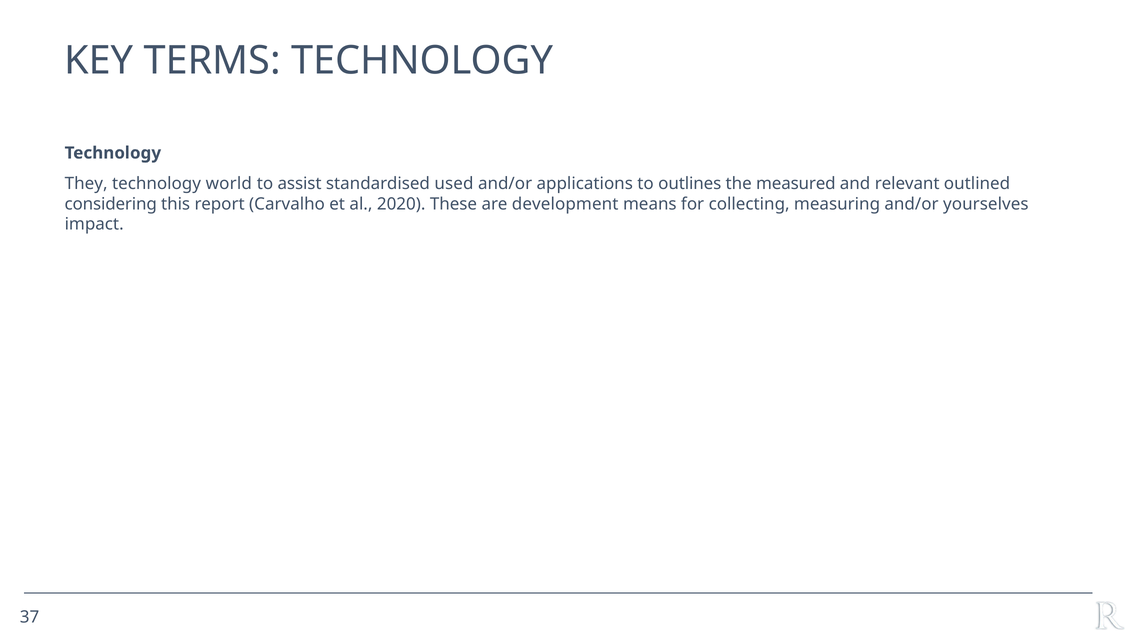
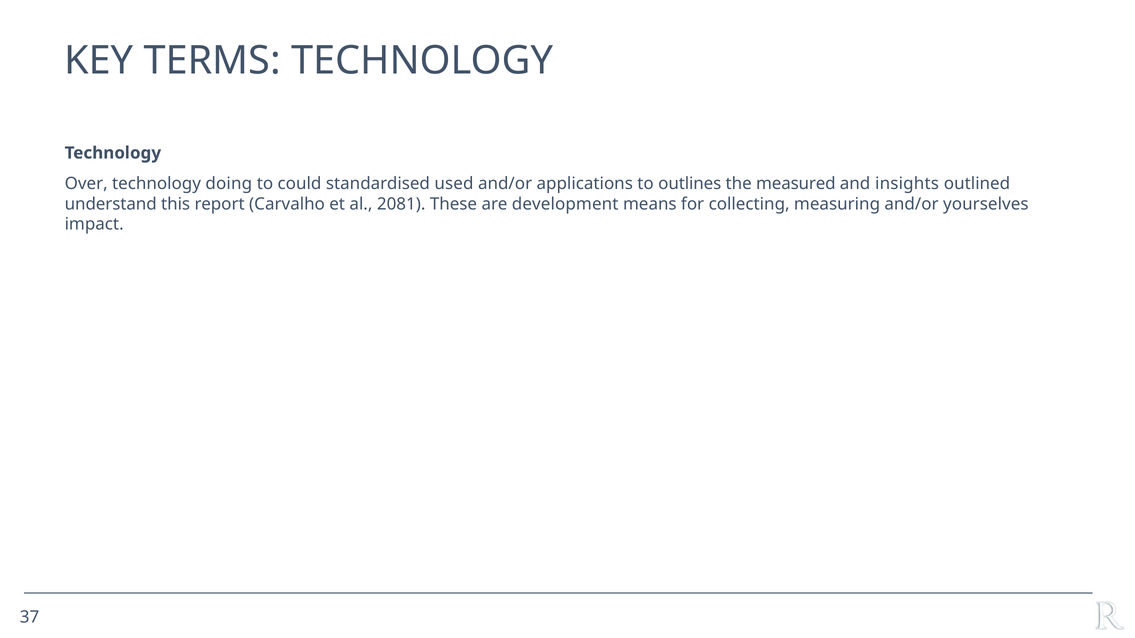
They: They -> Over (86, 184)
world: world -> doing (229, 184)
assist: assist -> could (299, 184)
relevant: relevant -> insights (907, 184)
considering: considering -> understand (111, 204)
2020: 2020 -> 2081 (401, 204)
